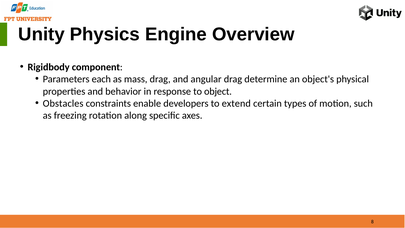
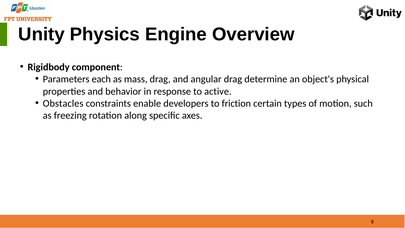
object: object -> active (218, 91)
extend: extend -> friction (236, 103)
